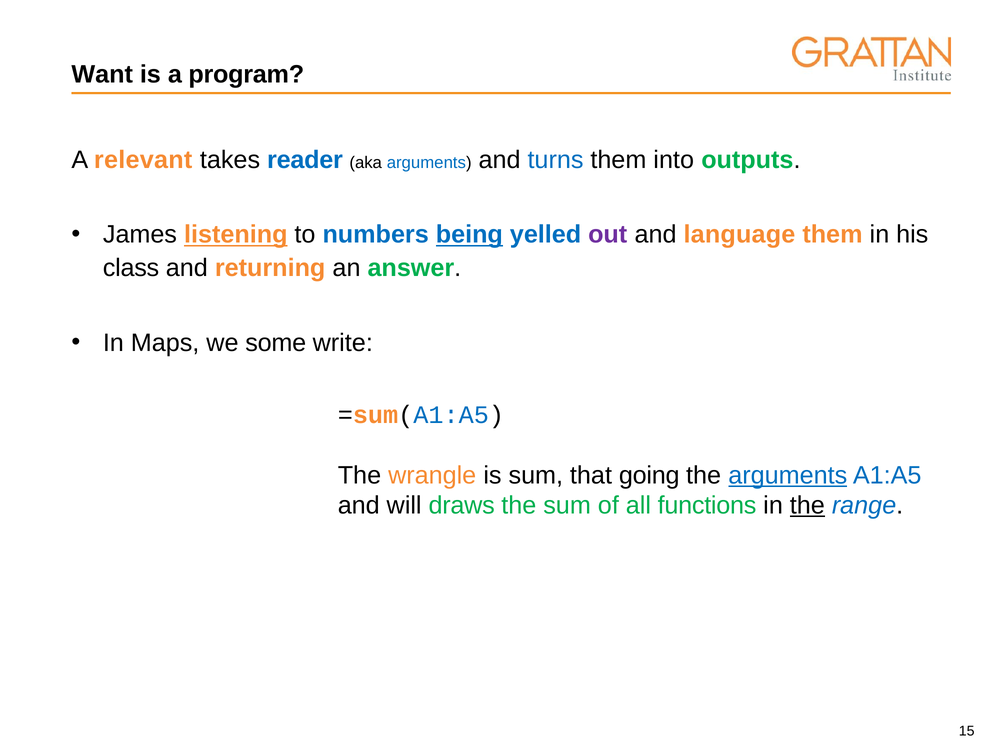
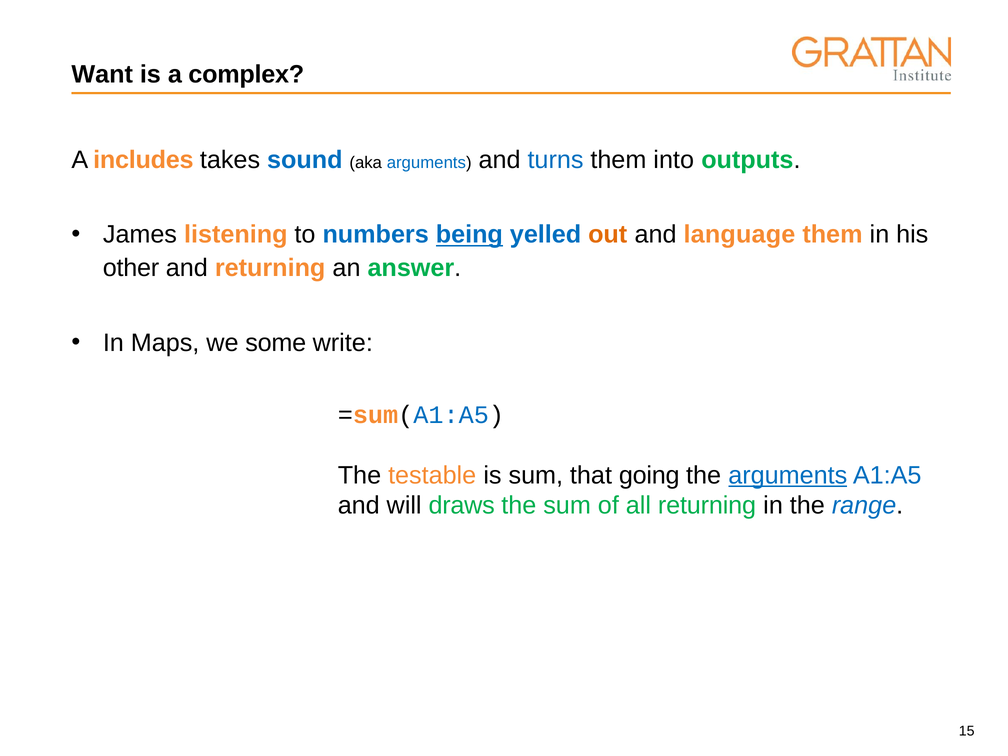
program: program -> complex (246, 74)
relevant: relevant -> includes (143, 160)
reader: reader -> sound (305, 160)
listening underline: present -> none (236, 235)
out colour: purple -> orange (608, 235)
class: class -> other (131, 268)
wrangle: wrangle -> testable (432, 475)
all functions: functions -> returning (707, 505)
the underline: present -> none (807, 505)
